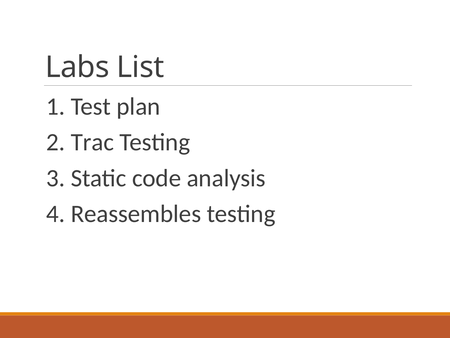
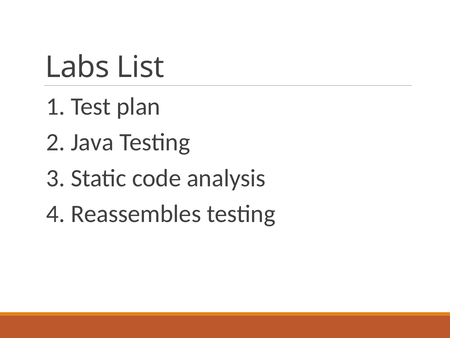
Trac: Trac -> Java (92, 142)
